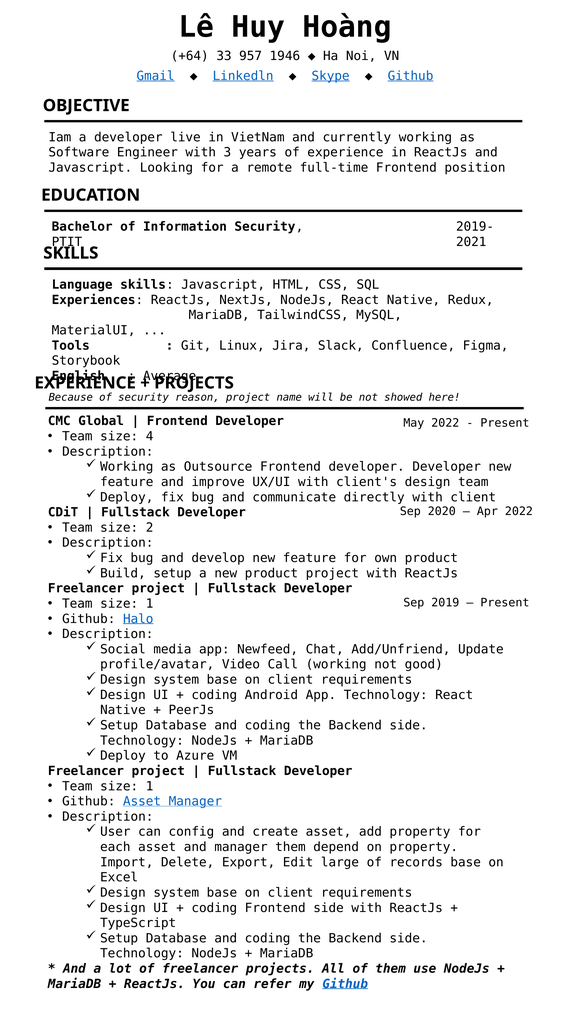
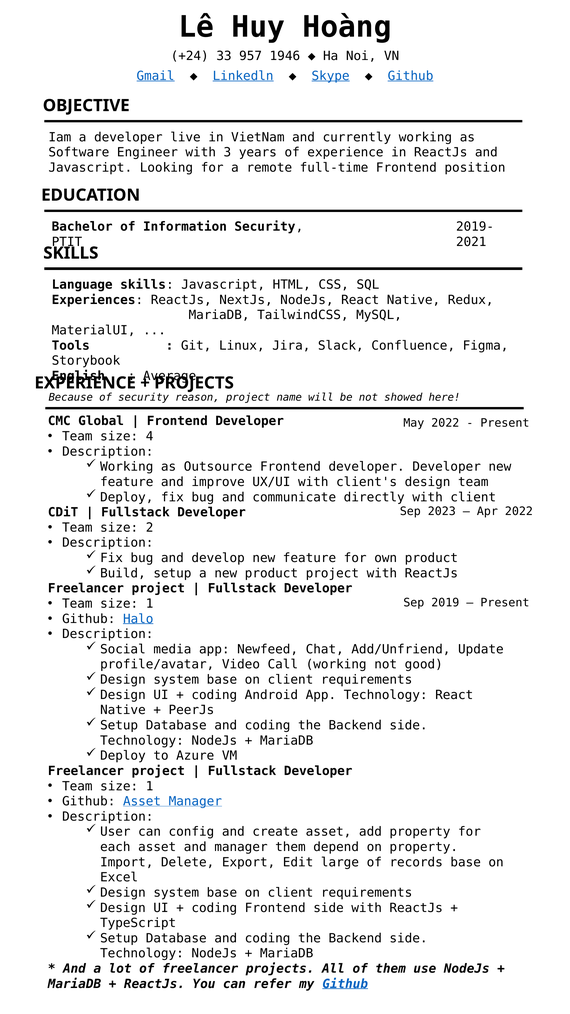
+64: +64 -> +24 (190, 56)
2020: 2020 -> 2023 (442, 511)
